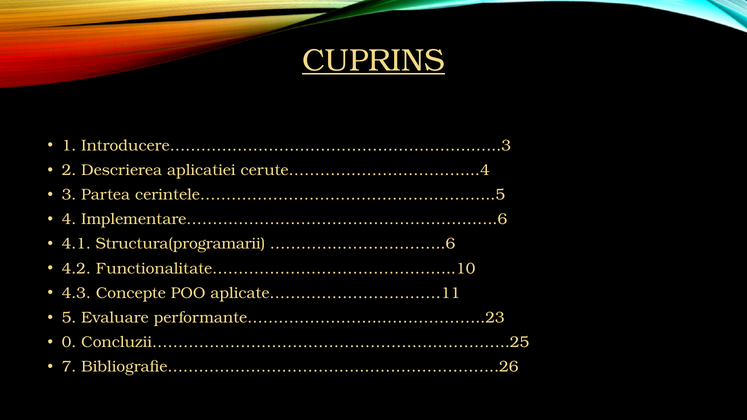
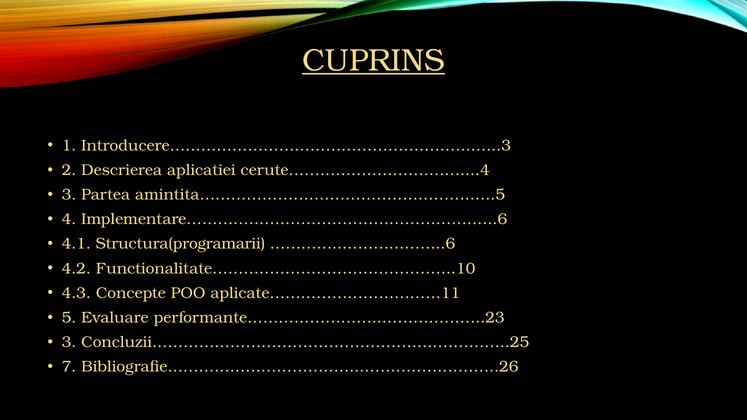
cerintele…………………………………………….…..5: cerintele…………………………………………….…..5 -> amintita…………………………………………….…..5 (320, 195)
0: 0 -> 3 (69, 342)
